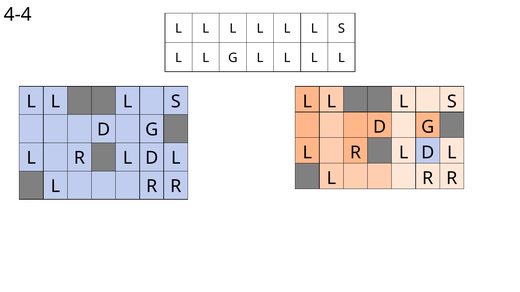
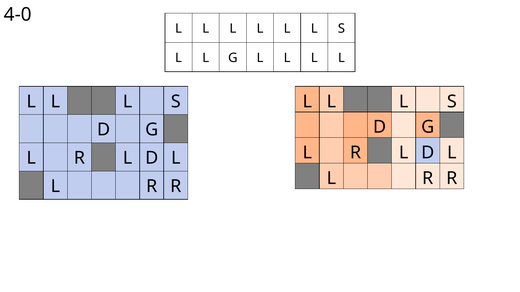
4-4: 4-4 -> 4-0 (18, 15)
